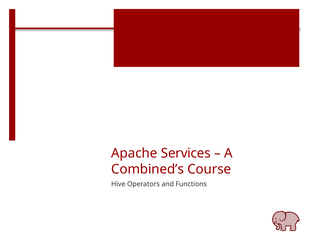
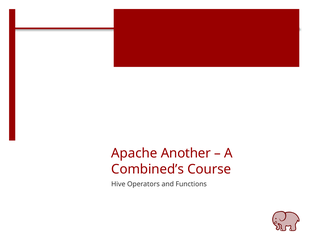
Services: Services -> Another (186, 153)
